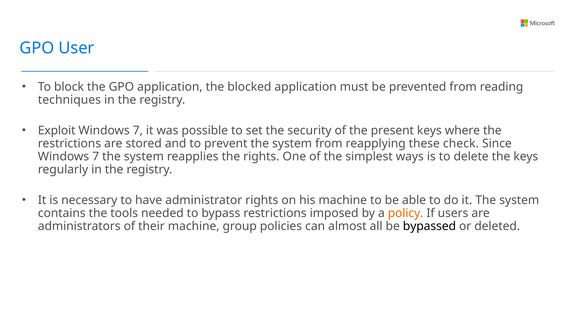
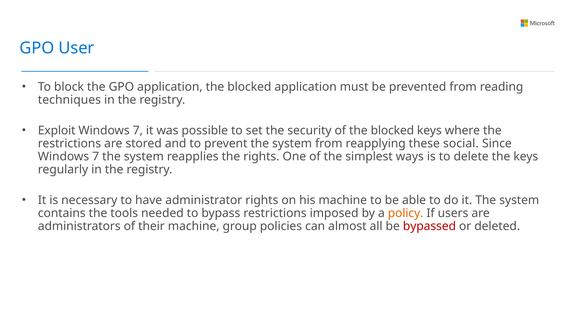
of the present: present -> blocked (392, 130)
check: check -> social (461, 143)
bypassed colour: black -> red (429, 226)
